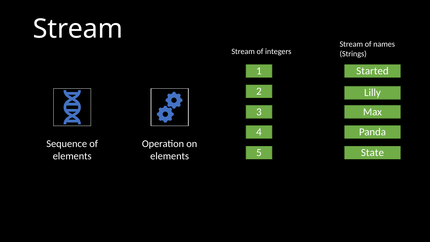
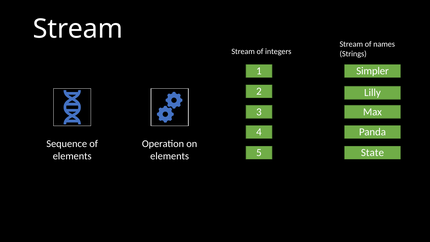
Started: Started -> Simpler (373, 71)
